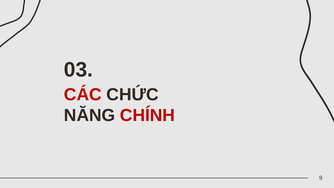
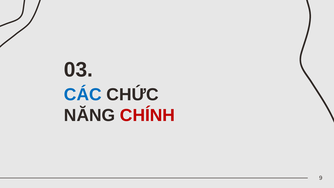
CÁC colour: red -> blue (83, 94)
